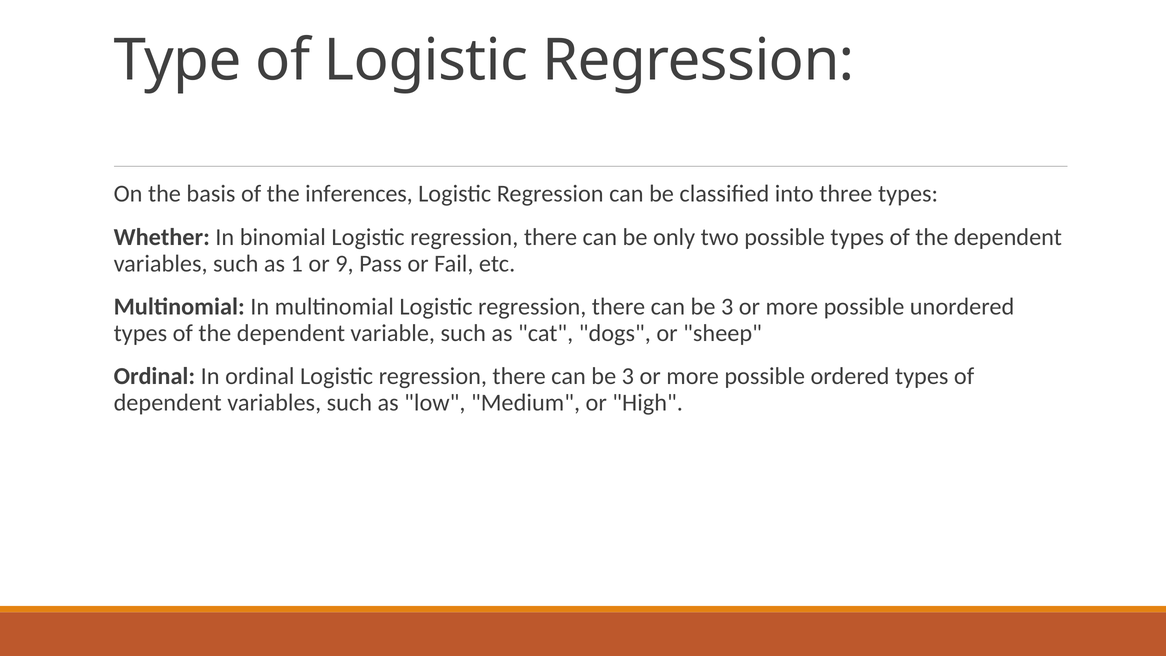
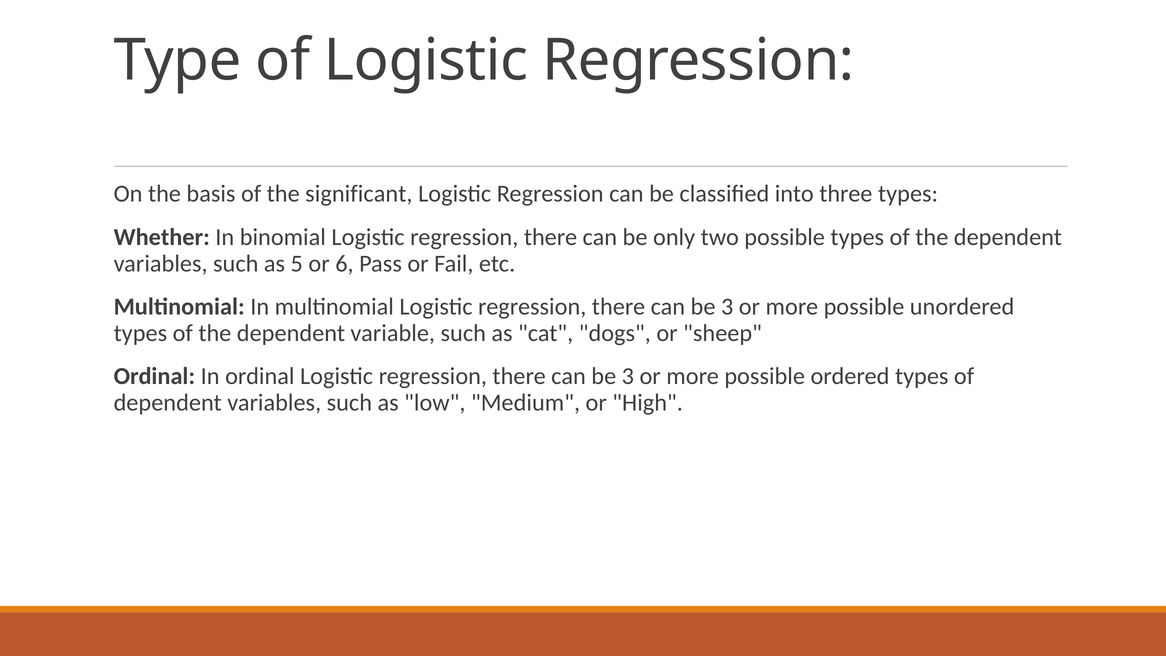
inferences: inferences -> significant (359, 194)
1: 1 -> 5 (297, 263)
9: 9 -> 6 (344, 263)
